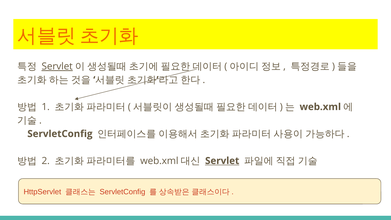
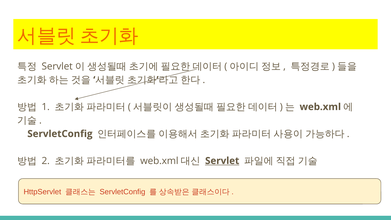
Servlet underline: present -> none (57, 66)
